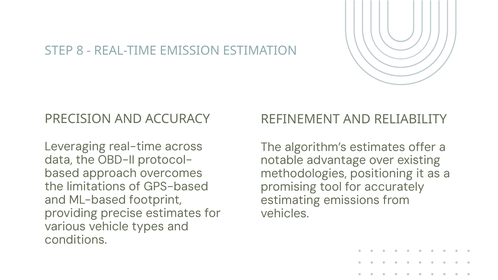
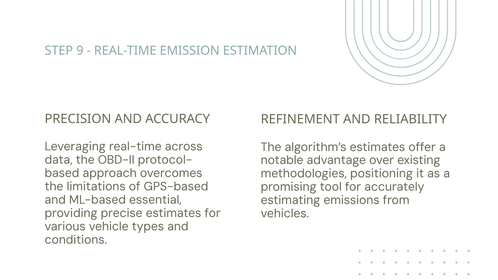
8: 8 -> 9 (80, 51)
footprint: footprint -> essential (155, 200)
